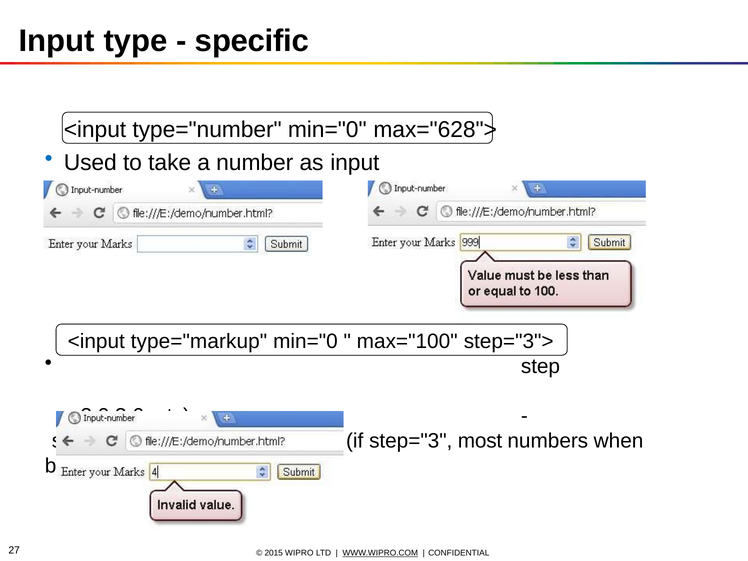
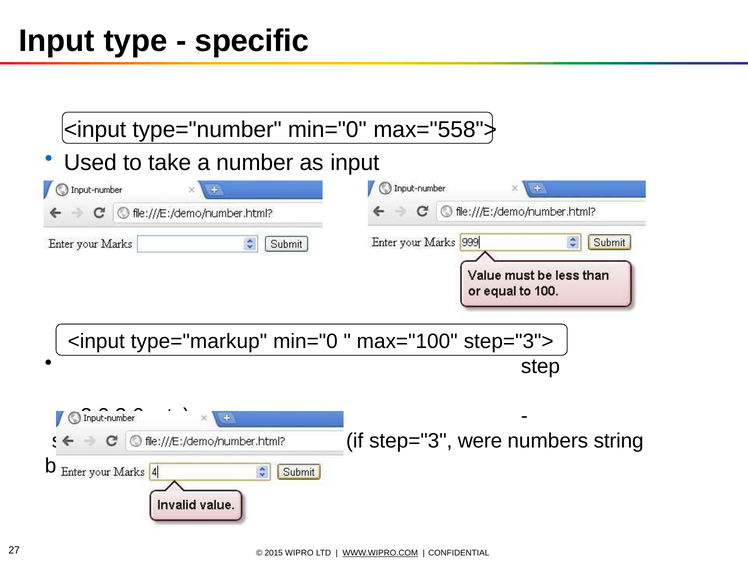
max="628">: max="628"> -> max="558"> (435, 130)
most: most -> were (480, 441)
when: when -> string (619, 441)
